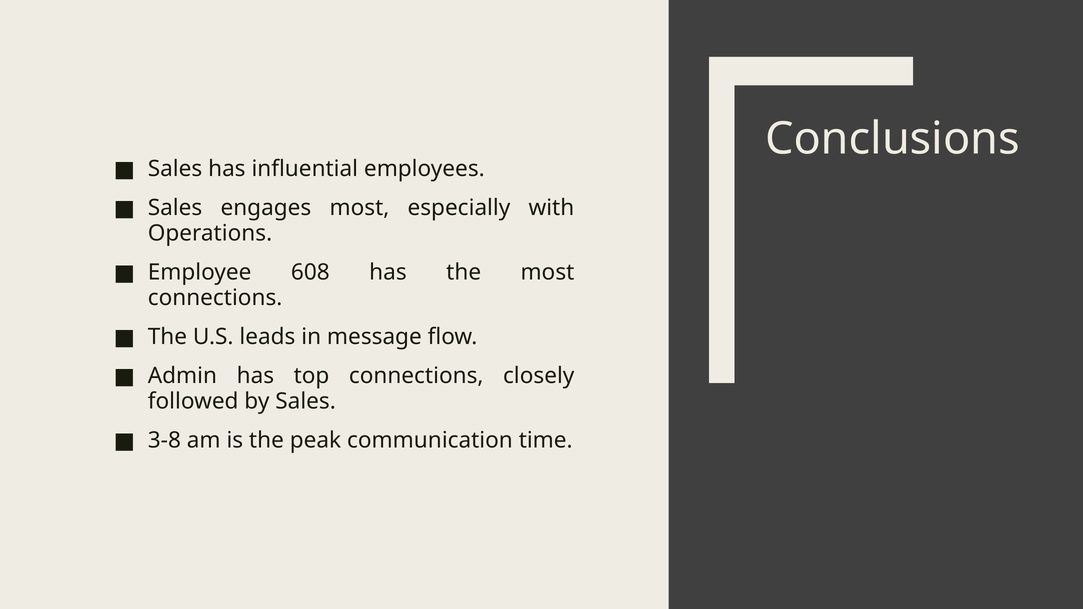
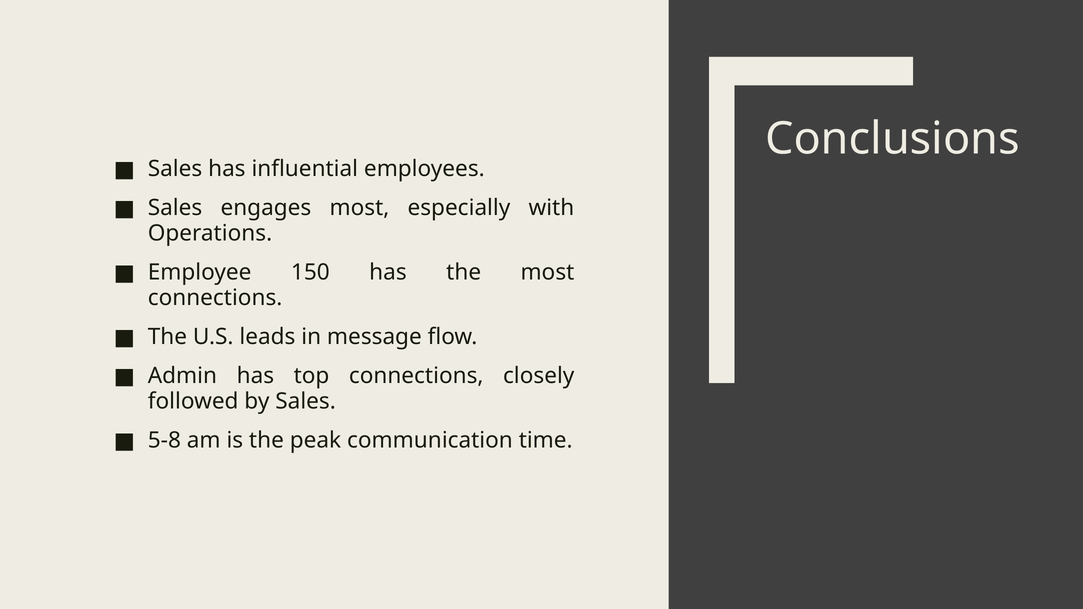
608: 608 -> 150 (310, 273)
3-8: 3-8 -> 5-8 (164, 441)
